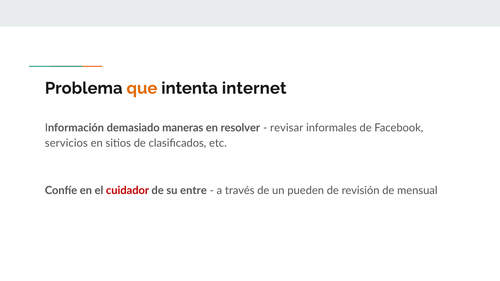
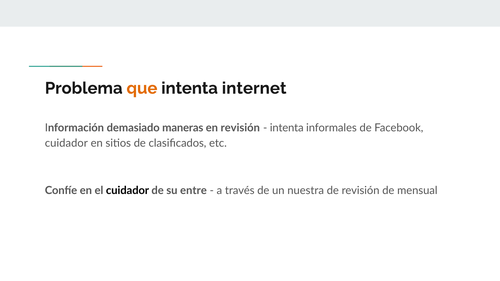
en resolver: resolver -> revisión (240, 128)
revisar: revisar -> intenta (287, 128)
servicios: servicios -> cuidador (66, 143)
cuidador colour: red -> black (128, 191)
pueden: pueden -> nuestra (306, 191)
